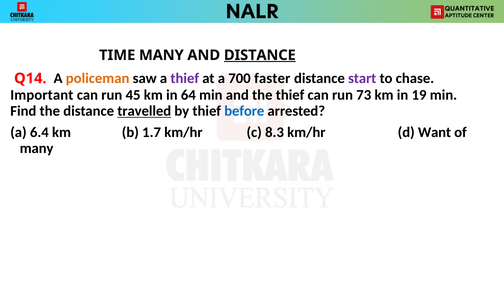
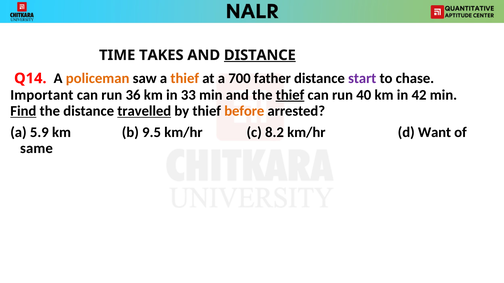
TIME MANY: MANY -> TAKES (161, 55)
thief colour: purple -> orange (185, 78)
faster: faster -> father (272, 78)
45: 45 -> 36 (133, 95)
64: 64 -> 33 (188, 95)
thief underline: none -> present (290, 95)
73: 73 -> 40 (364, 95)
19: 19 -> 42 (419, 95)
Find underline: none -> present (23, 111)
before colour: blue -> orange (244, 111)
6.4: 6.4 -> 5.9 (39, 133)
1.7: 1.7 -> 9.5 (152, 133)
8.3: 8.3 -> 8.2 (274, 133)
many: many -> same (36, 149)
